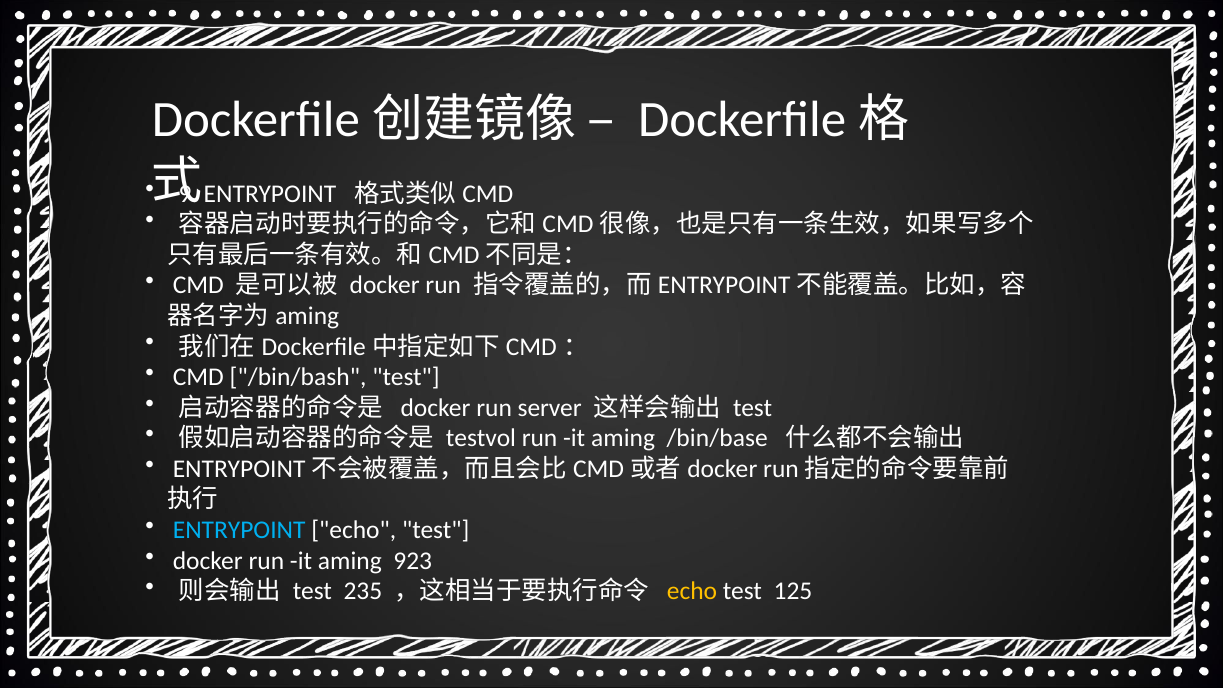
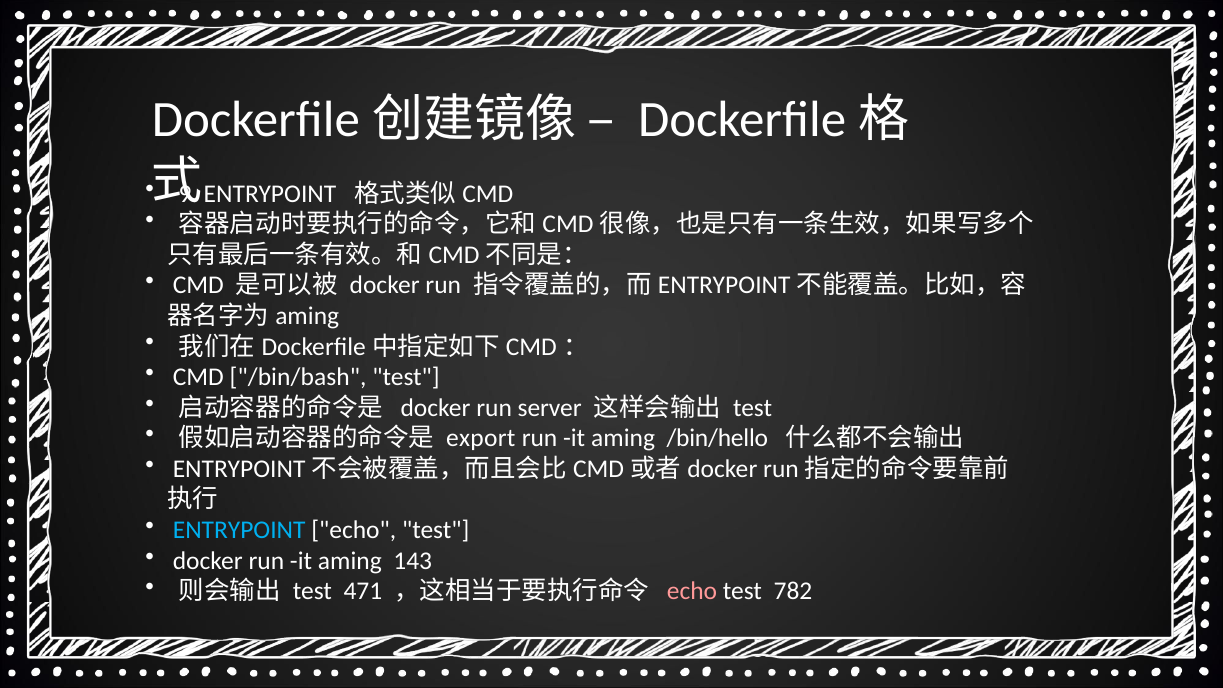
testvol: testvol -> export (481, 438)
/bin/base: /bin/base -> /bin/hello (717, 438)
923: 923 -> 143 (413, 561)
235: 235 -> 471 (363, 591)
echo colour: yellow -> pink (692, 591)
125: 125 -> 782 (793, 591)
